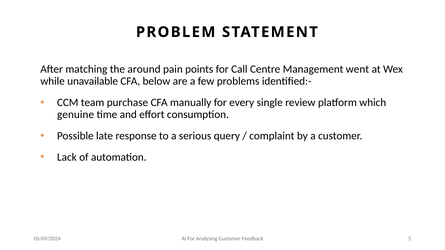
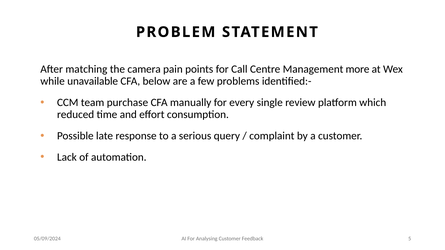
around: around -> camera (144, 69)
went: went -> more (358, 69)
genuine: genuine -> reduced (76, 115)
